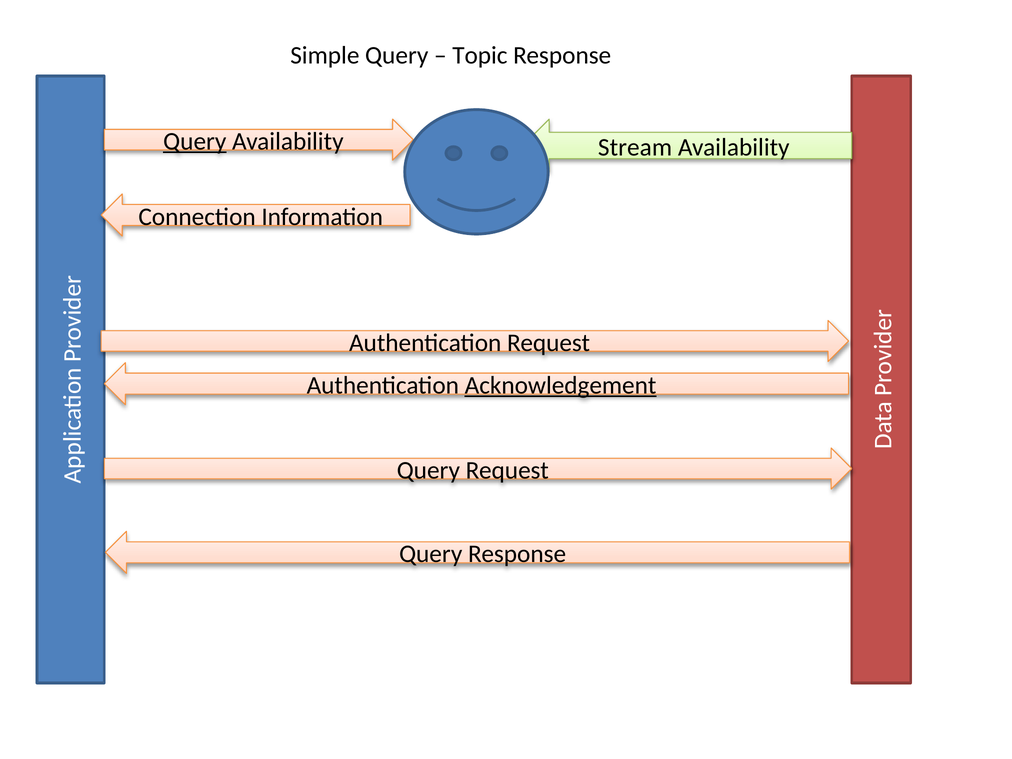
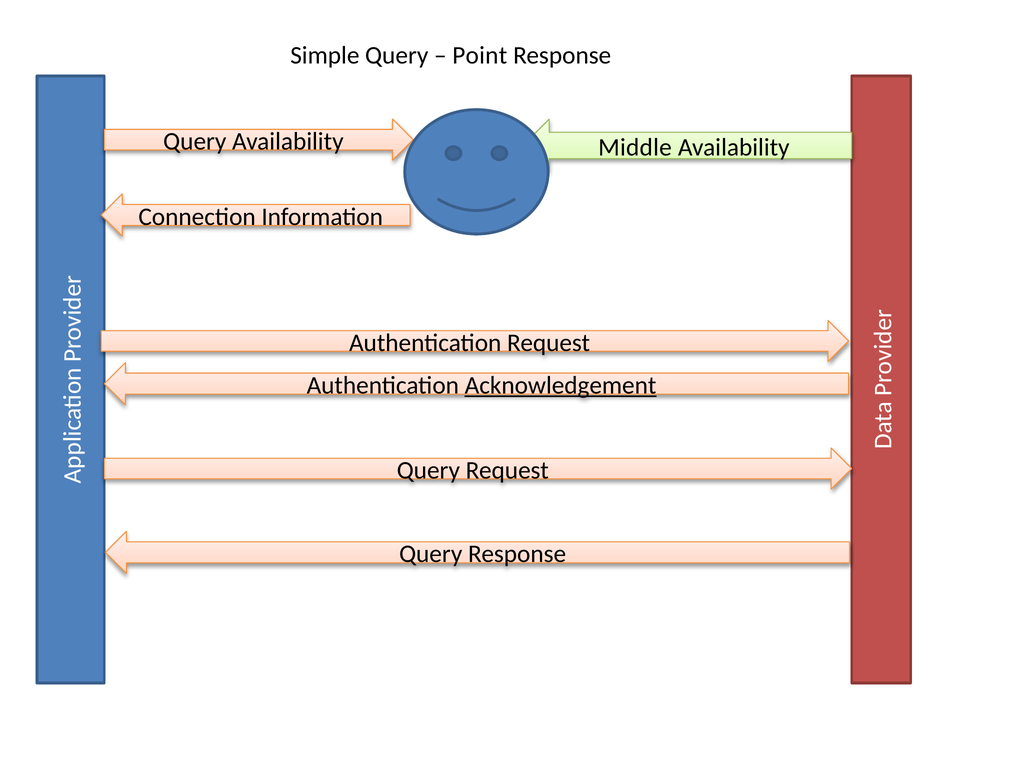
Topic: Topic -> Point (480, 56)
Query underline: present -> none (195, 141)
Stream: Stream -> Middle (635, 147)
